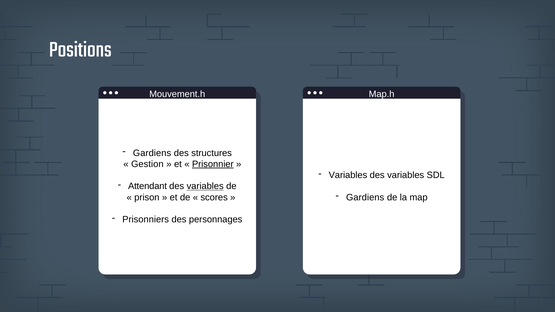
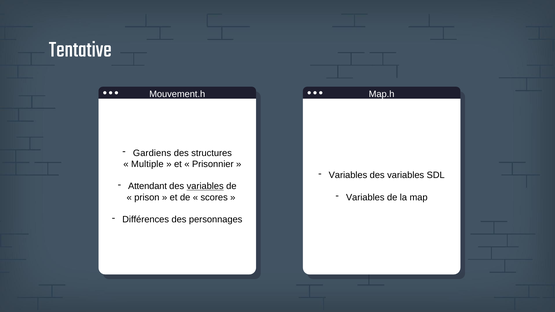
Positions: Positions -> Tentative (80, 49)
Gestion: Gestion -> Multiple (147, 164)
Prisonnier underline: present -> none (213, 164)
Gardiens: Gardiens -> Variables (365, 197)
Prisonniers: Prisonniers -> Différences (146, 220)
